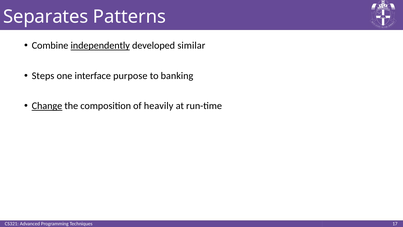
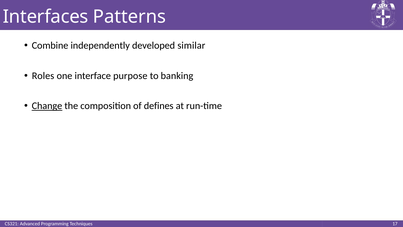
Separates: Separates -> Interfaces (46, 17)
independently underline: present -> none (100, 46)
Steps: Steps -> Roles (43, 76)
heavily: heavily -> defines (159, 106)
